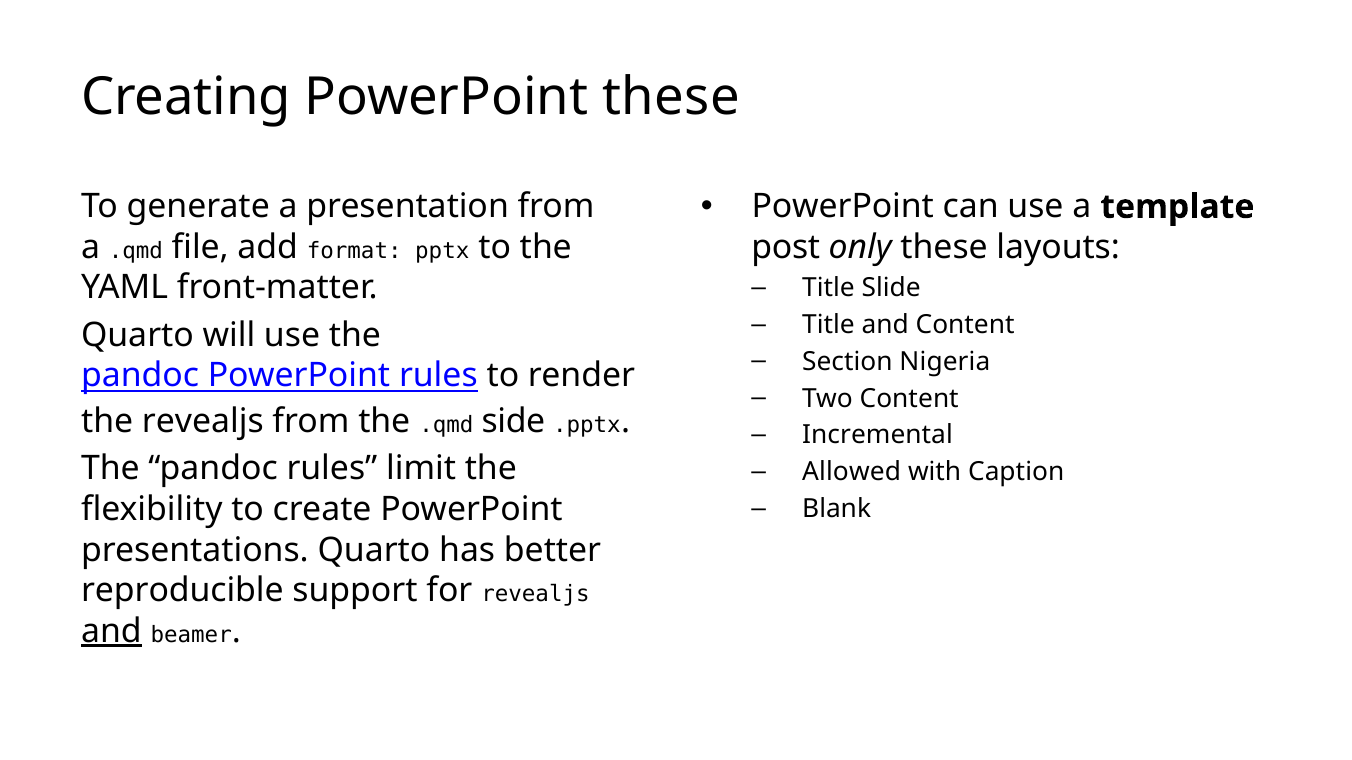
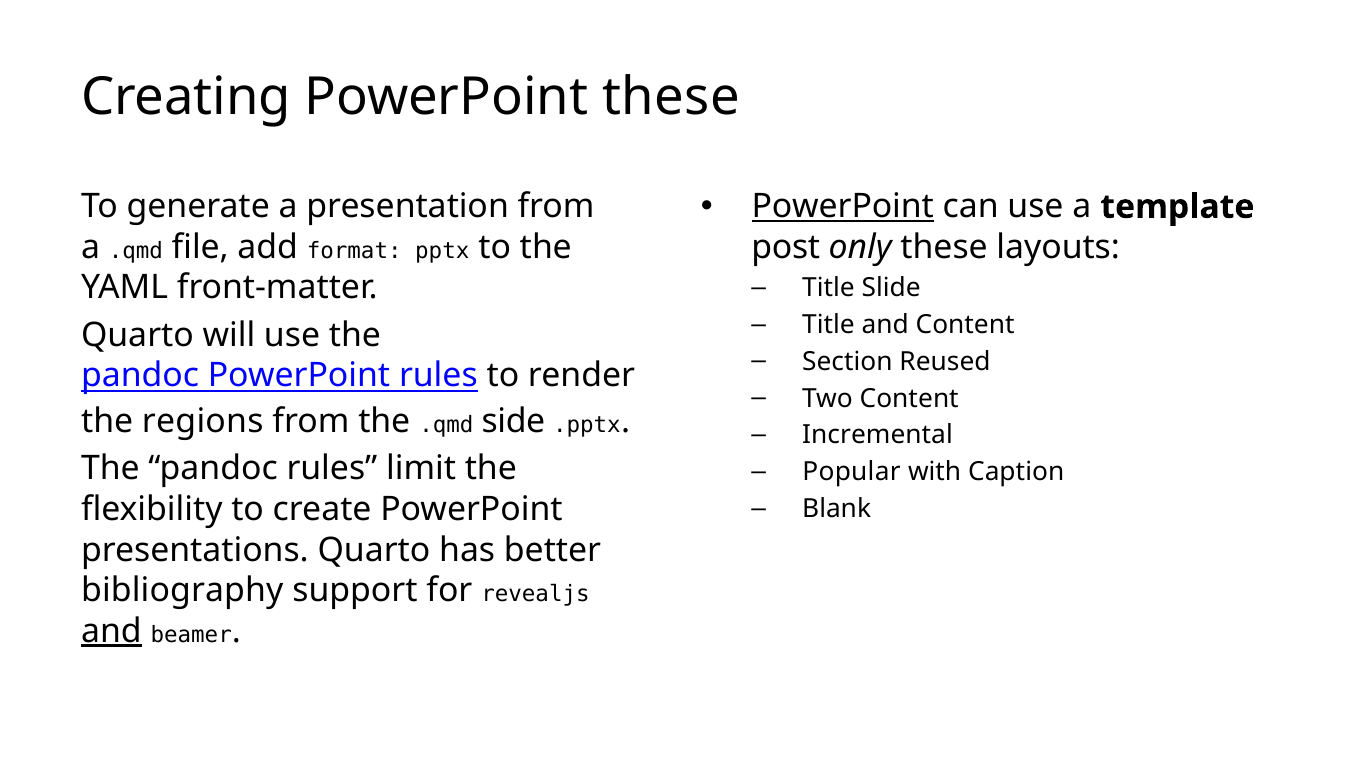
PowerPoint underline: none -> present (843, 207)
Nigeria: Nigeria -> Reused (945, 362)
the revealjs: revealjs -> regions (203, 422)
Allowed: Allowed -> Popular (852, 472)
reproducible: reproducible -> bibliography (182, 591)
